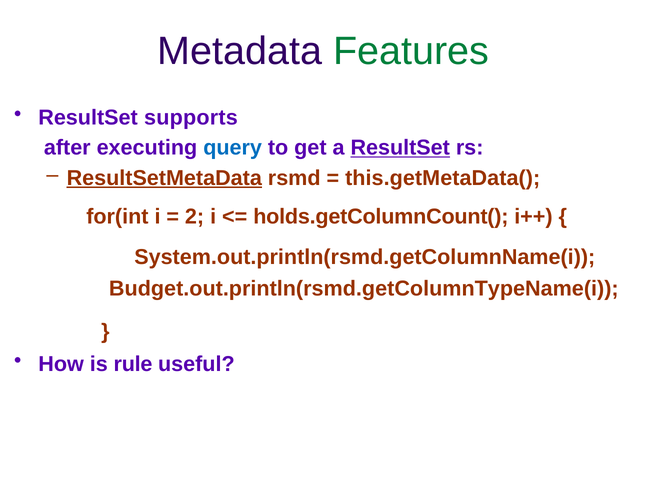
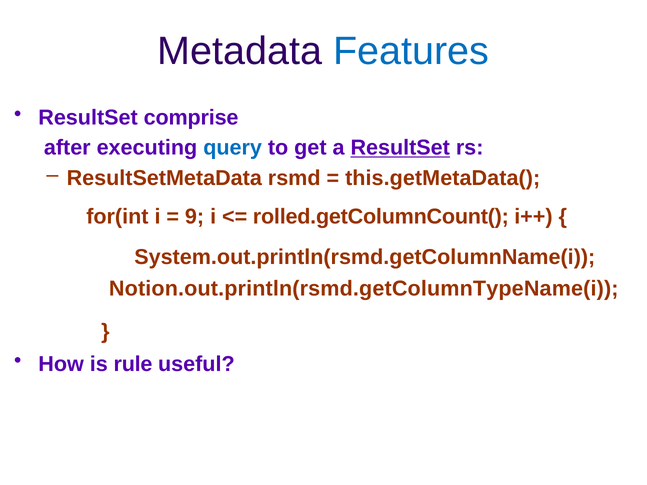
Features colour: green -> blue (411, 51)
supports: supports -> comprise (191, 118)
ResultSetMetaData underline: present -> none (164, 178)
2: 2 -> 9 (195, 217)
holds.getColumnCount(: holds.getColumnCount( -> rolled.getColumnCount( (381, 217)
Budget.out.println(rsmd.getColumnTypeName(i: Budget.out.println(rsmd.getColumnTypeName(i -> Notion.out.println(rsmd.getColumnTypeName(i (364, 289)
